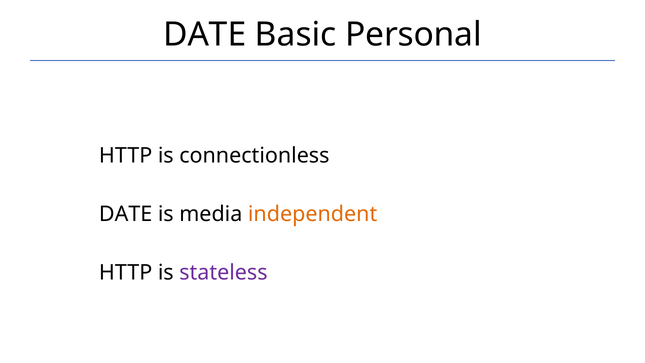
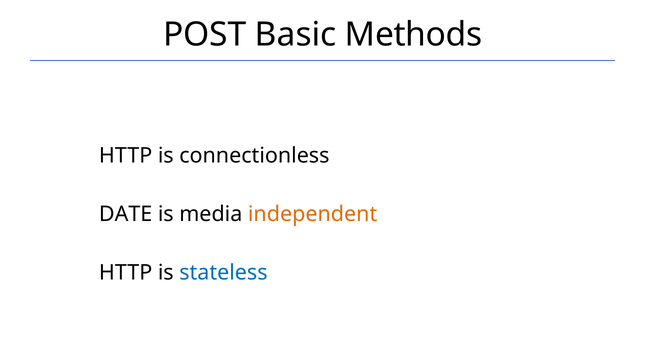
DATE: DATE -> POST (205, 35)
Personal: Personal -> Methods (414, 35)
stateless colour: purple -> blue (223, 272)
